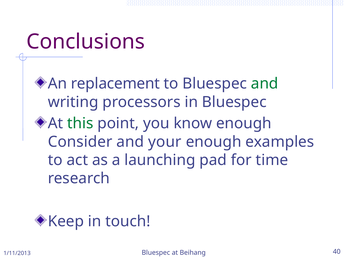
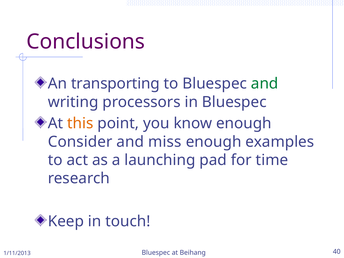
replacement: replacement -> transporting (115, 84)
this colour: green -> orange (80, 123)
your: your -> miss (165, 142)
